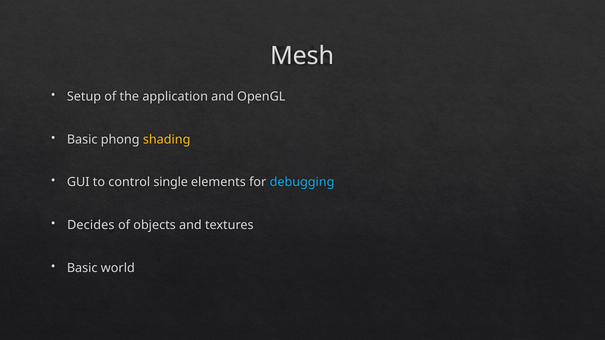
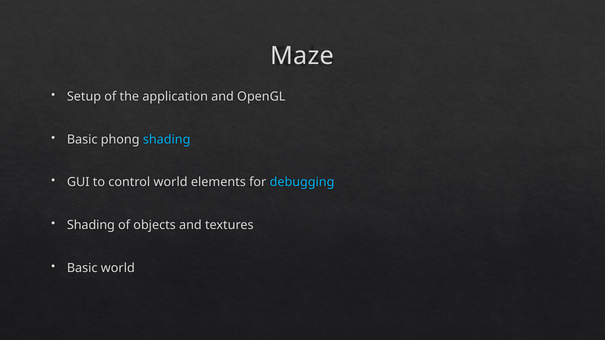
Mesh: Mesh -> Maze (302, 56)
shading colour: yellow -> light blue (167, 140)
control single: single -> world (171, 182)
Decides: Decides -> Shading (91, 225)
